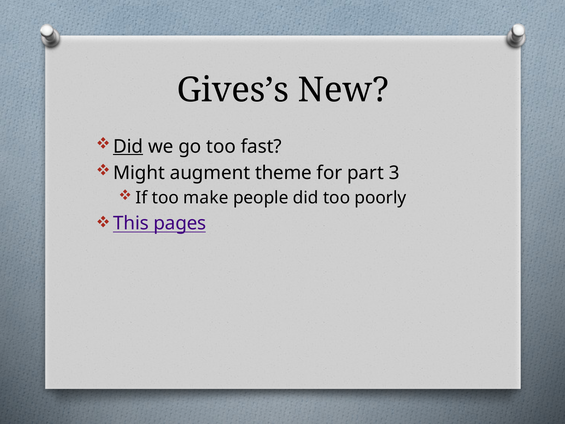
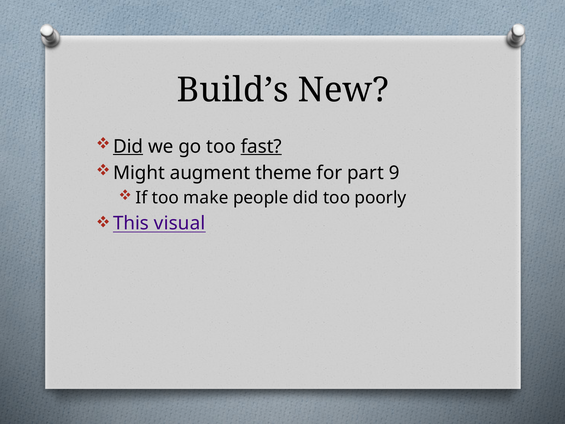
Gives’s: Gives’s -> Build’s (233, 90)
fast underline: none -> present (261, 146)
3: 3 -> 9 (394, 173)
pages: pages -> visual (180, 223)
